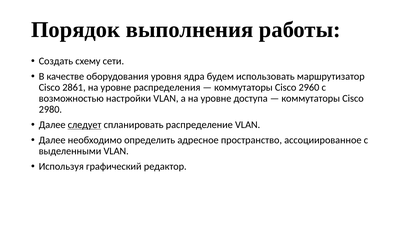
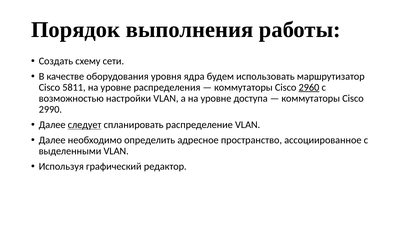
2861: 2861 -> 5811 (74, 87)
2960 underline: none -> present (309, 87)
2980: 2980 -> 2990 (50, 109)
